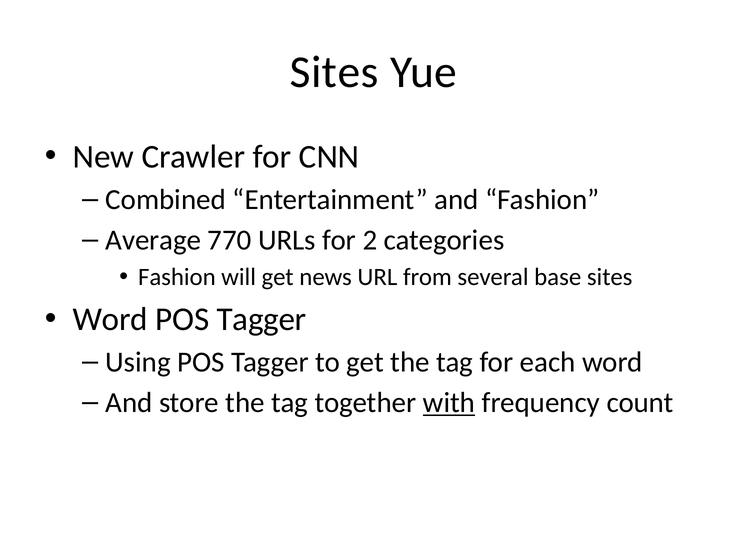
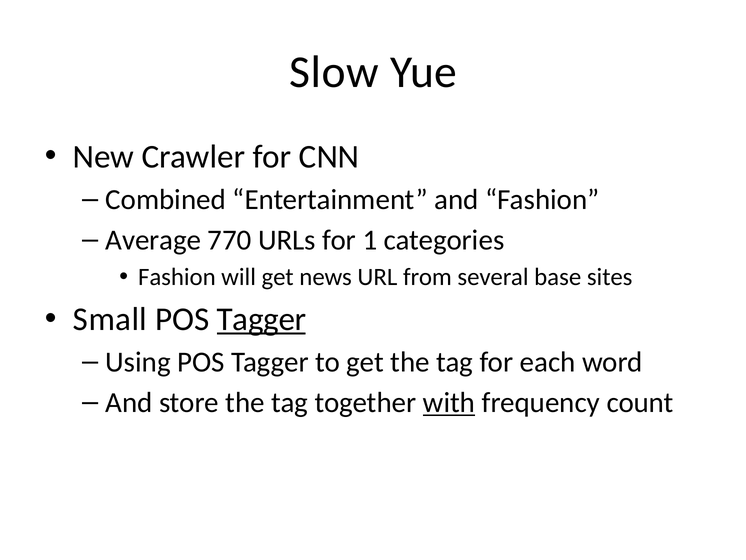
Sites: Sites -> Slow (334, 72)
2: 2 -> 1 (370, 240)
Word: Word -> Small (110, 319)
Tagger underline: none -> present (261, 319)
